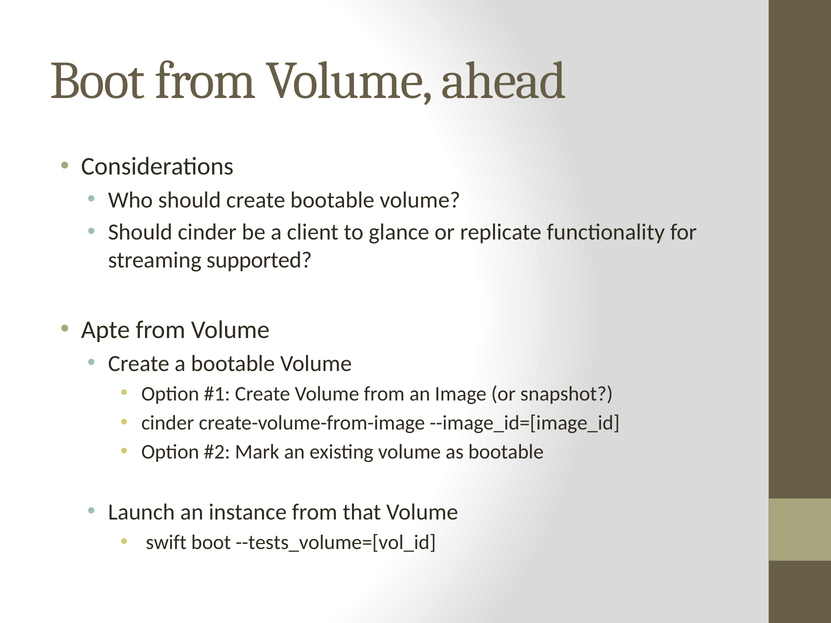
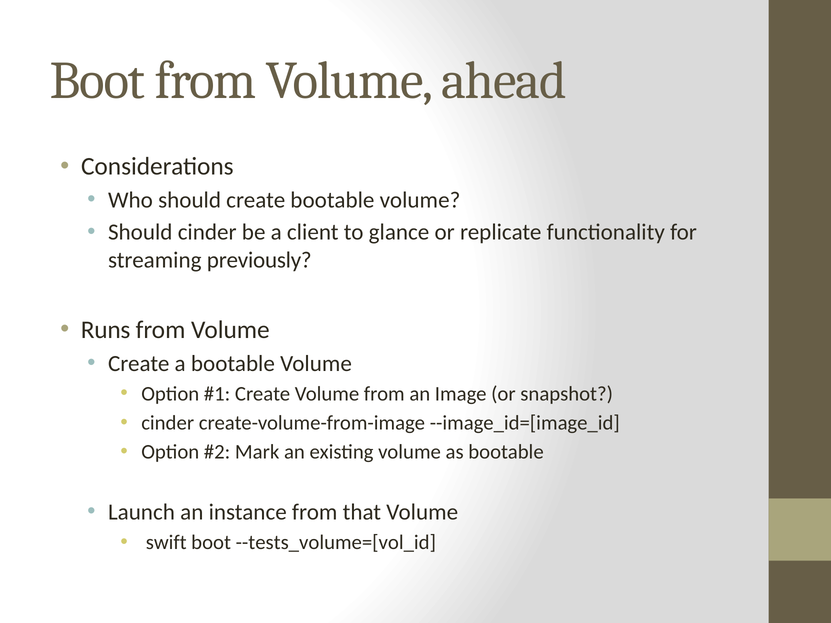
supported: supported -> previously (259, 260)
Apte: Apte -> Runs (106, 330)
